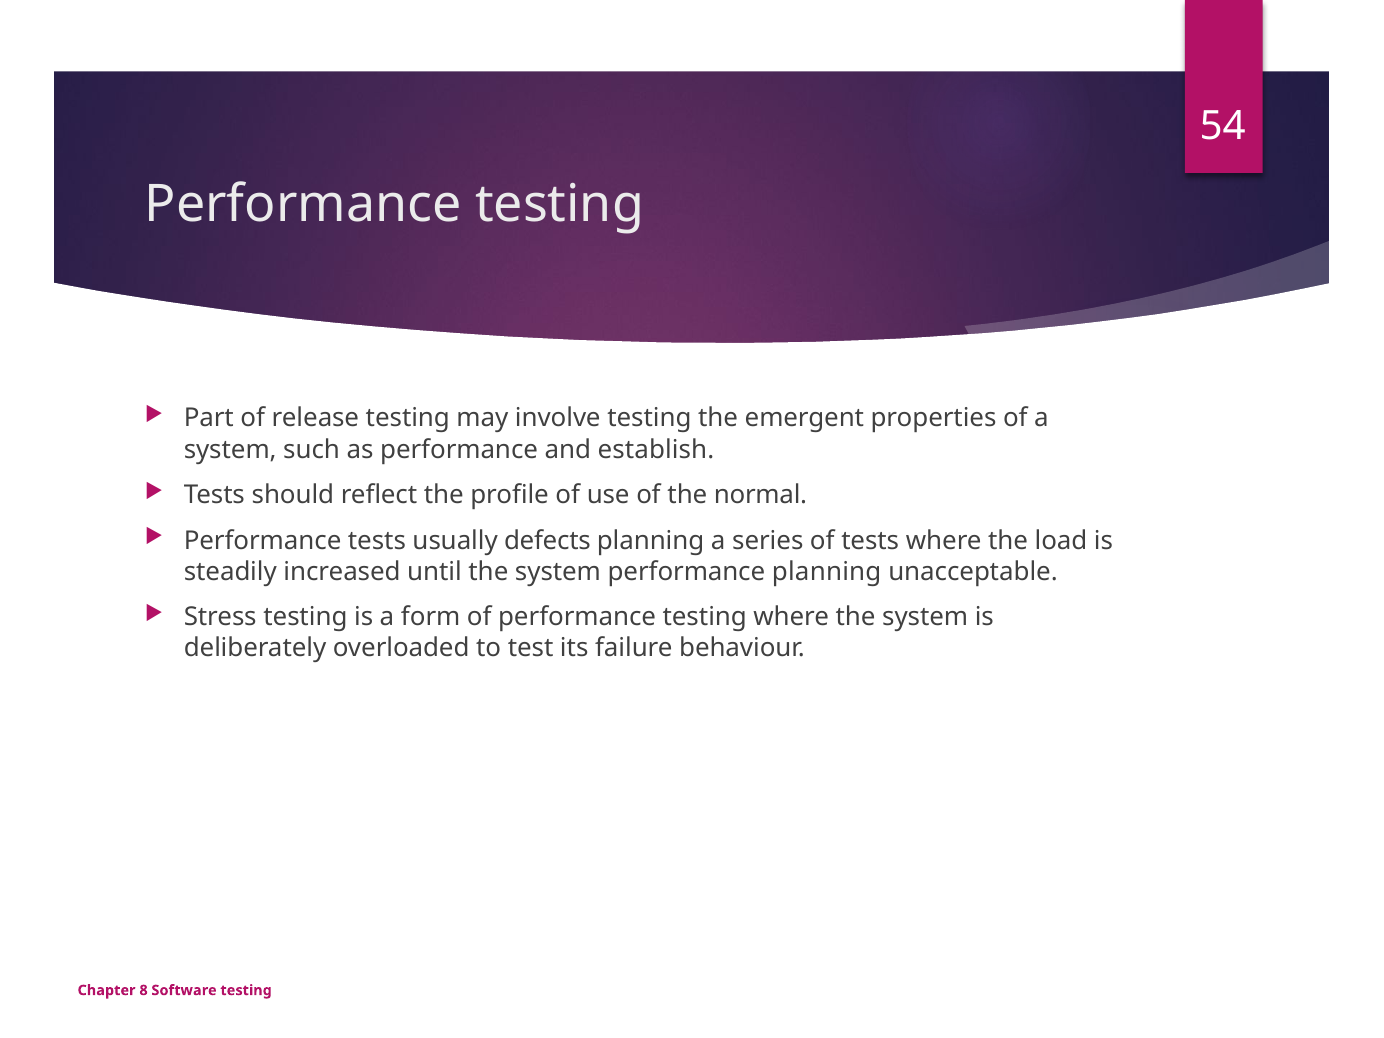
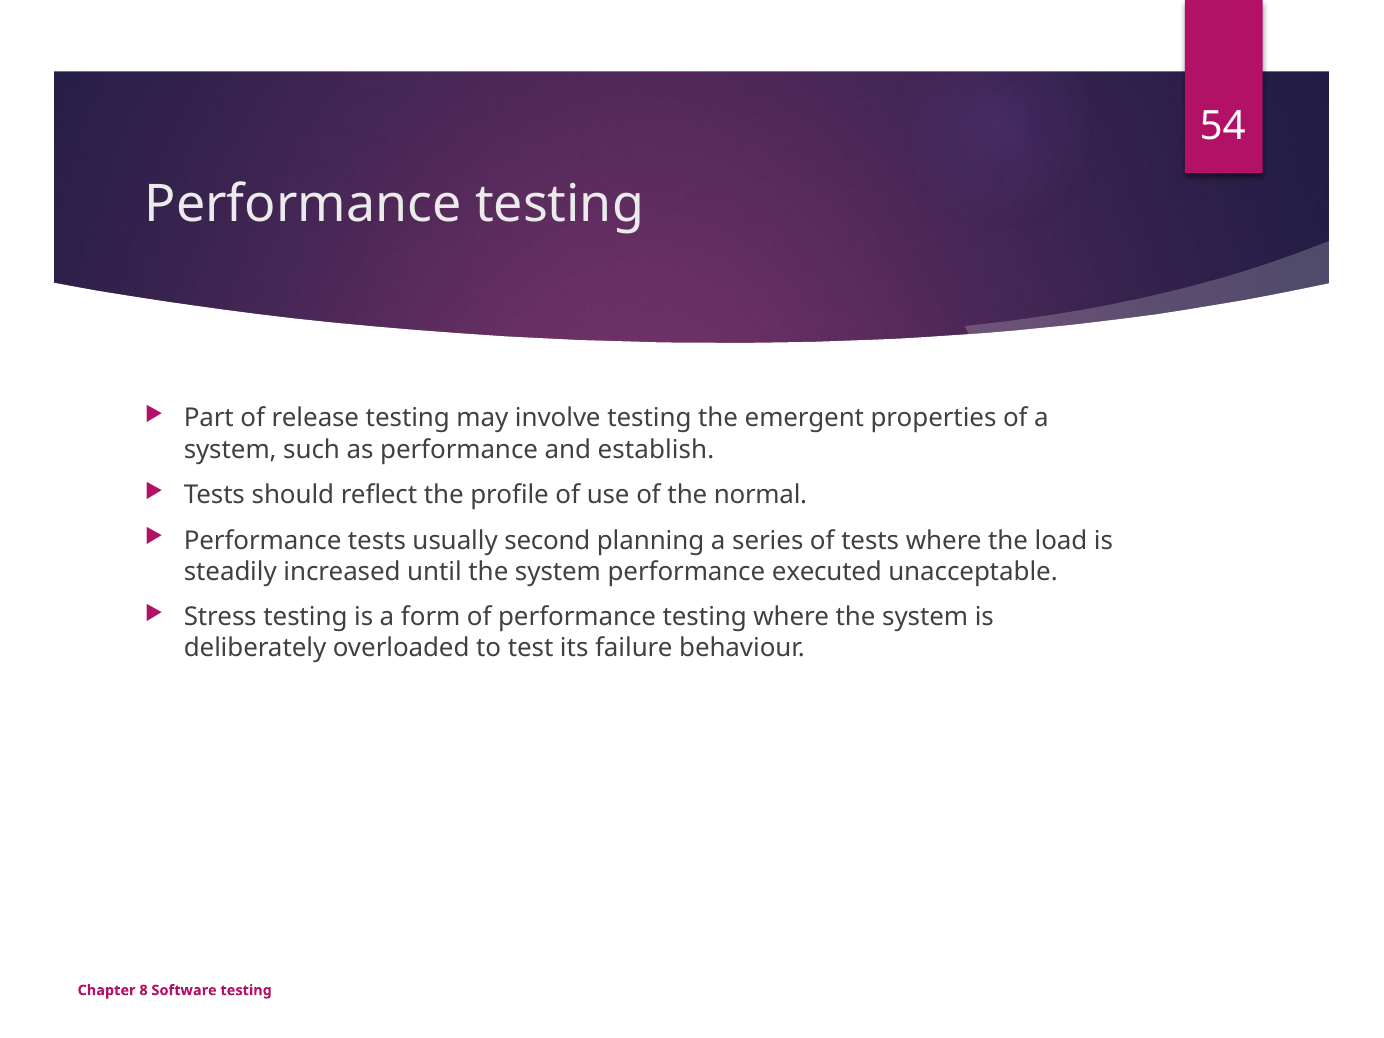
defects: defects -> second (547, 541)
performance planning: planning -> executed (827, 572)
